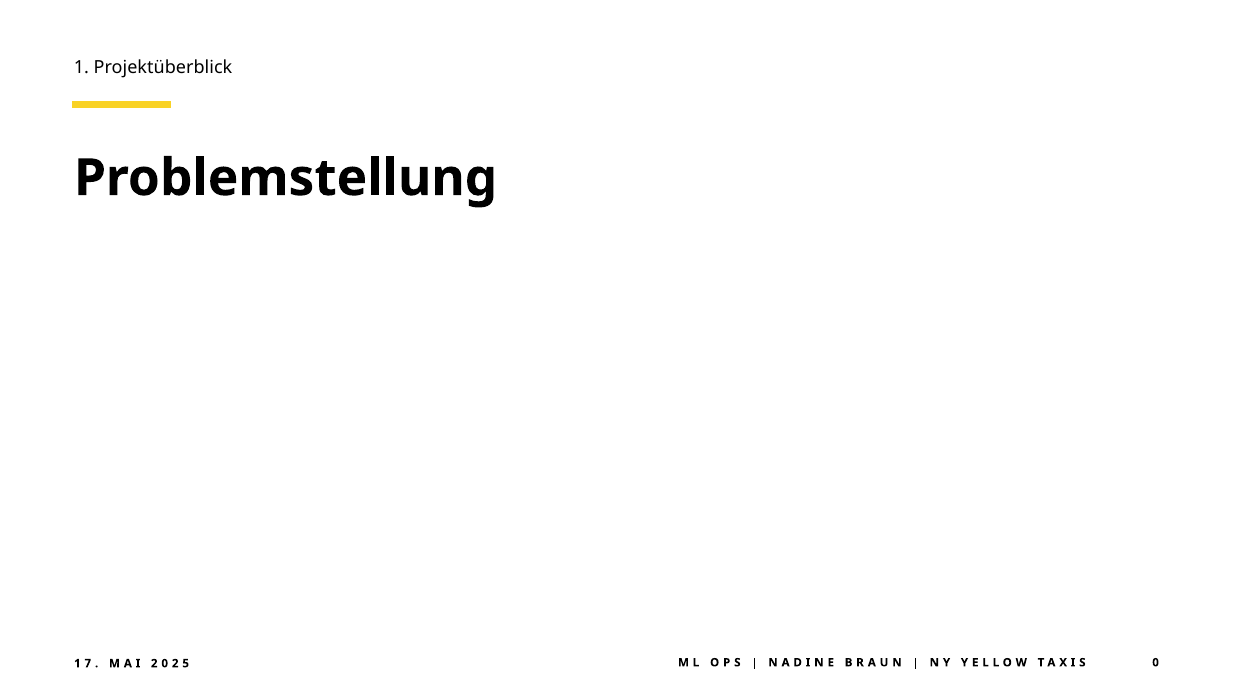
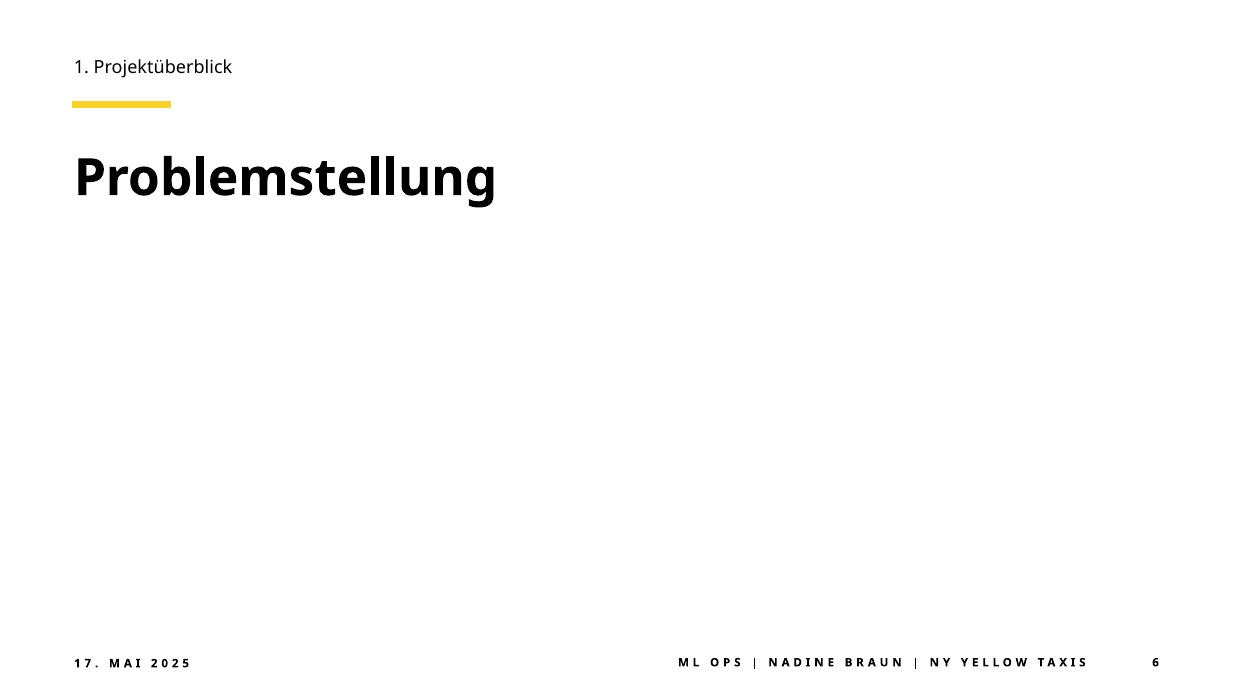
0: 0 -> 6 (1156, 662)
